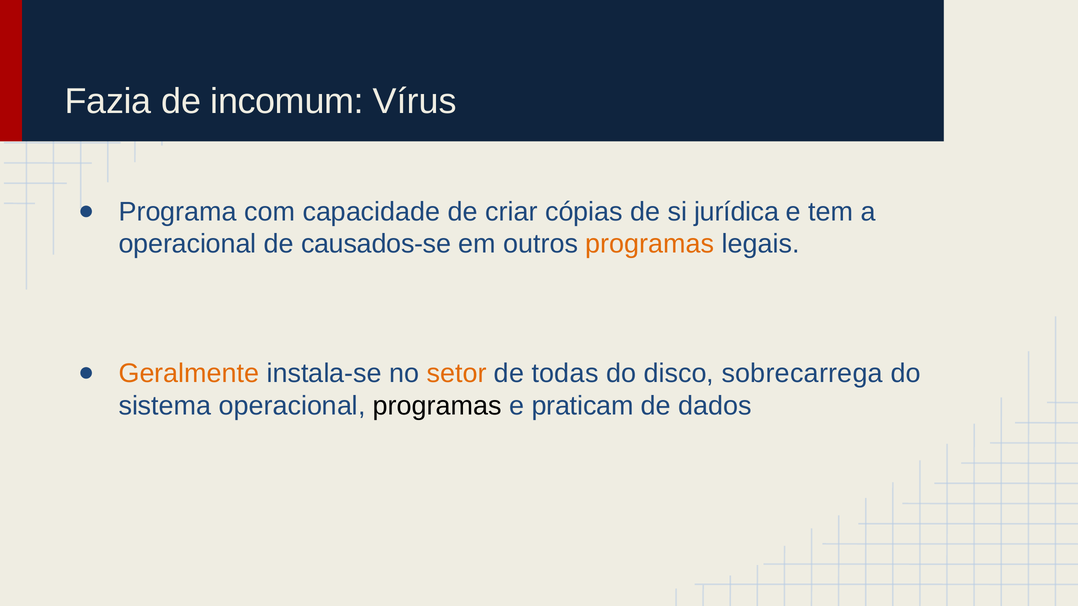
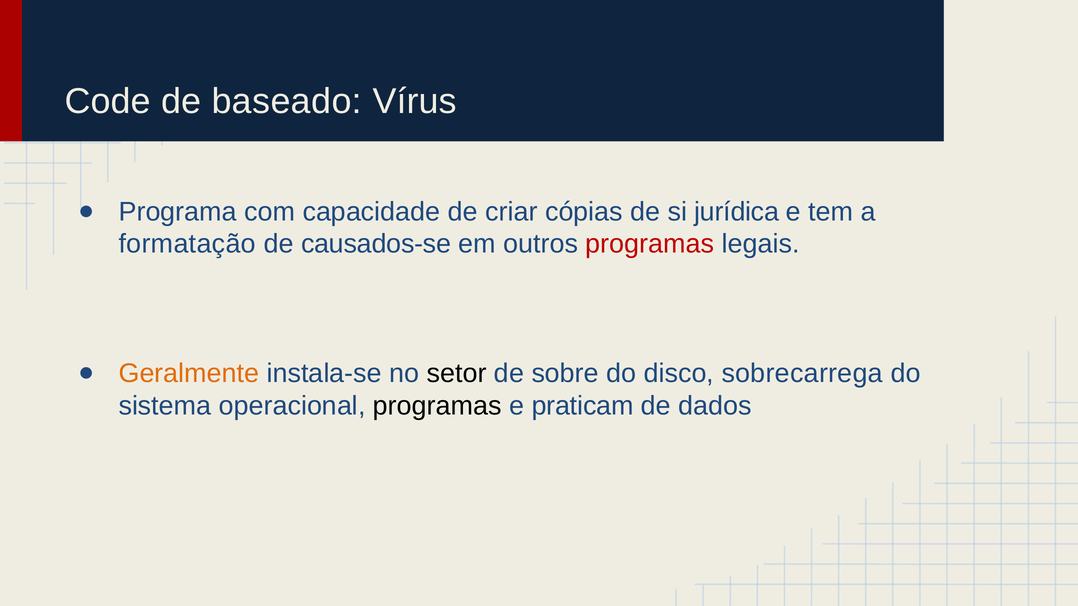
Fazia: Fazia -> Code (108, 102)
incomum: incomum -> baseado (287, 102)
operacional: operacional -> formatação (187, 244)
programas colour: orange -> red (650, 244)
setor colour: orange -> black (457, 374)
todas: todas -> sobre (565, 374)
